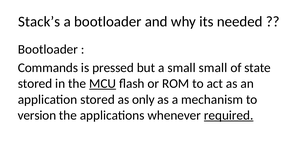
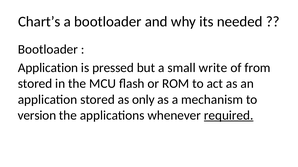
Stack’s: Stack’s -> Chart’s (39, 22)
Commands: Commands -> Application (48, 68)
small small: small -> write (213, 68)
state: state -> from (257, 68)
MCU underline: present -> none (103, 84)
